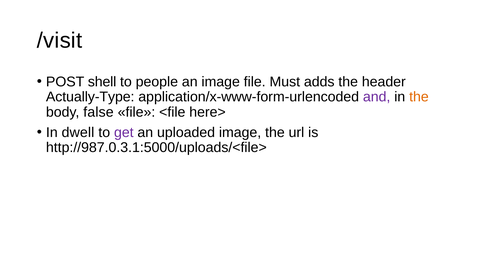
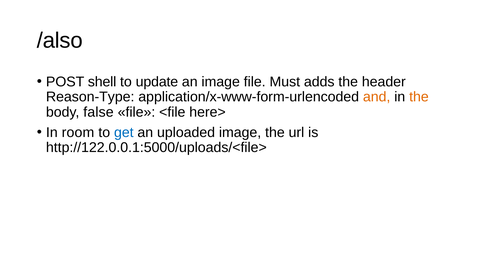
/visit: /visit -> /also (60, 41)
people: people -> update (157, 82)
Actually-Type: Actually-Type -> Reason-Type (90, 97)
and colour: purple -> orange (377, 97)
dwell: dwell -> room (78, 133)
get colour: purple -> blue (124, 133)
http://987.0.3.1:5000/uploads/<file>: http://987.0.3.1:5000/uploads/<file> -> http://122.0.0.1:5000/uploads/<file> (156, 148)
